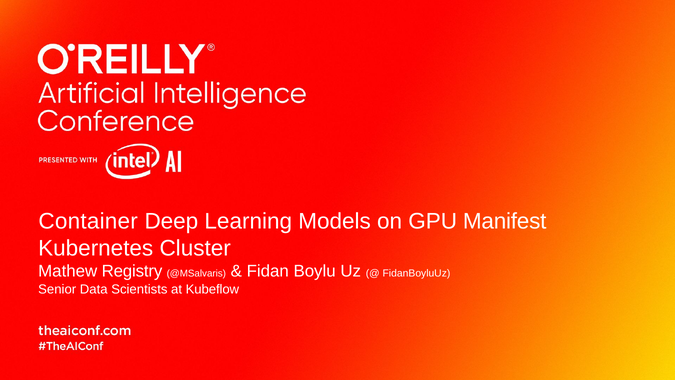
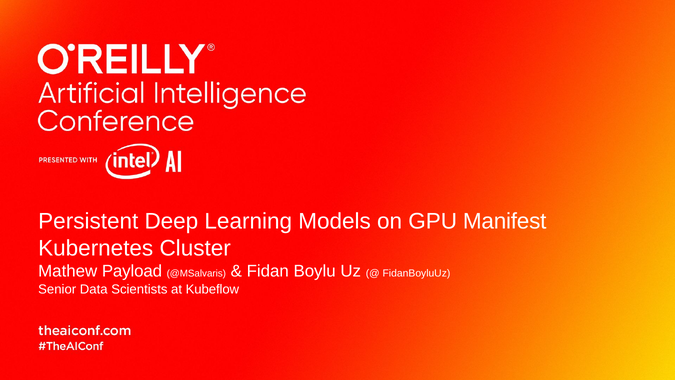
Container: Container -> Persistent (88, 221)
Registry: Registry -> Payload (132, 271)
